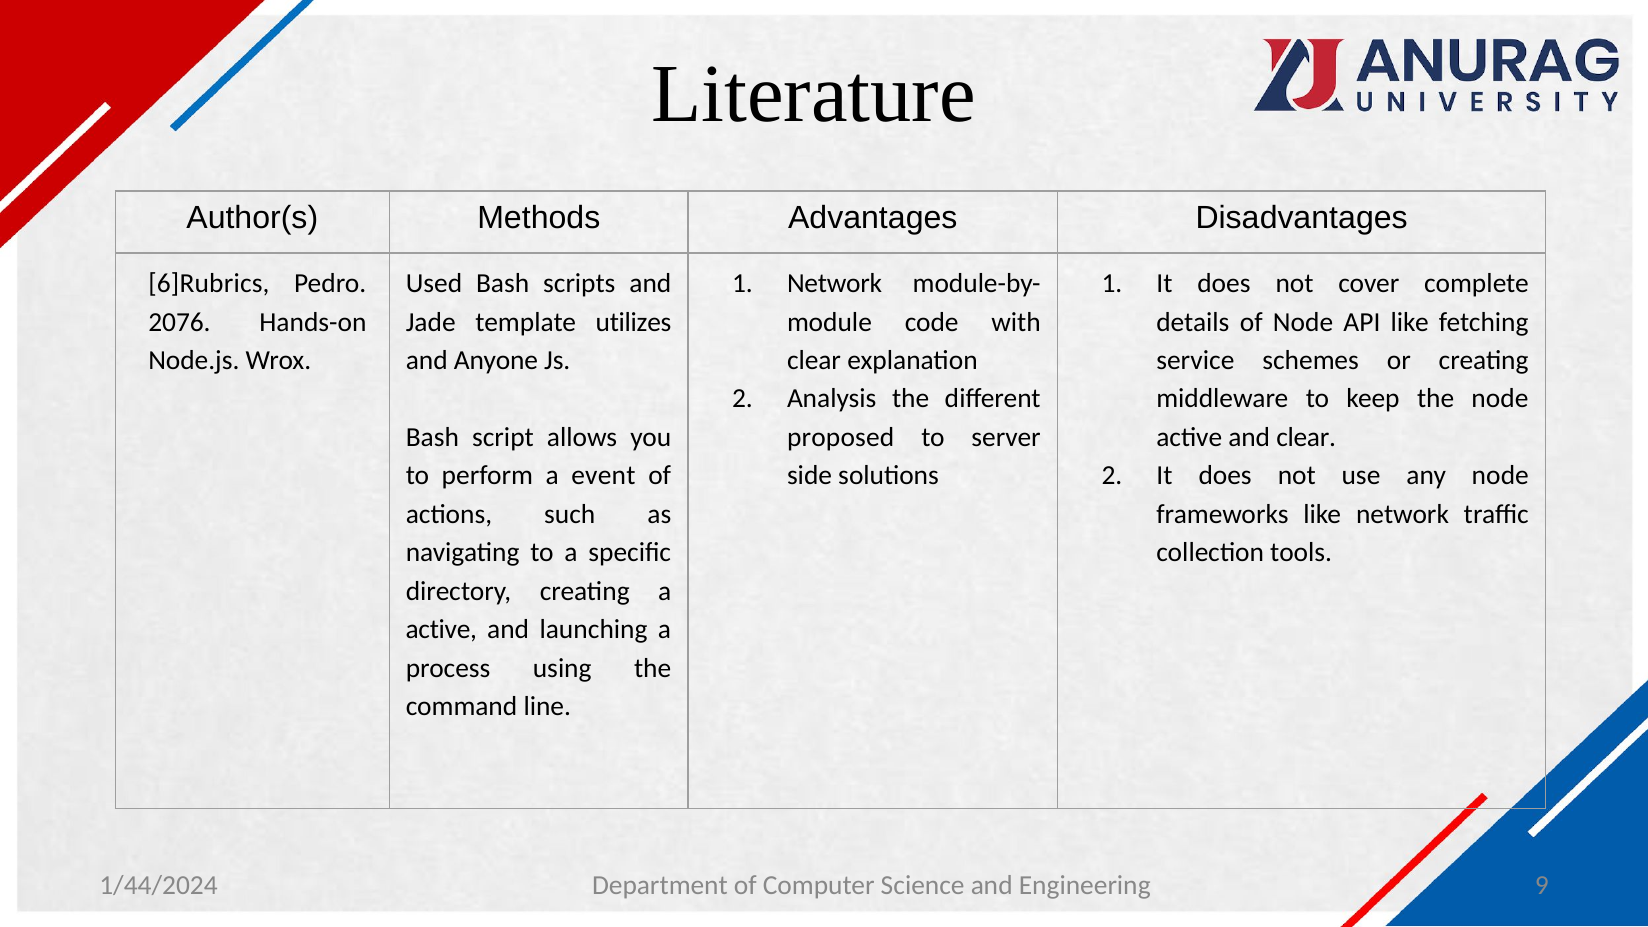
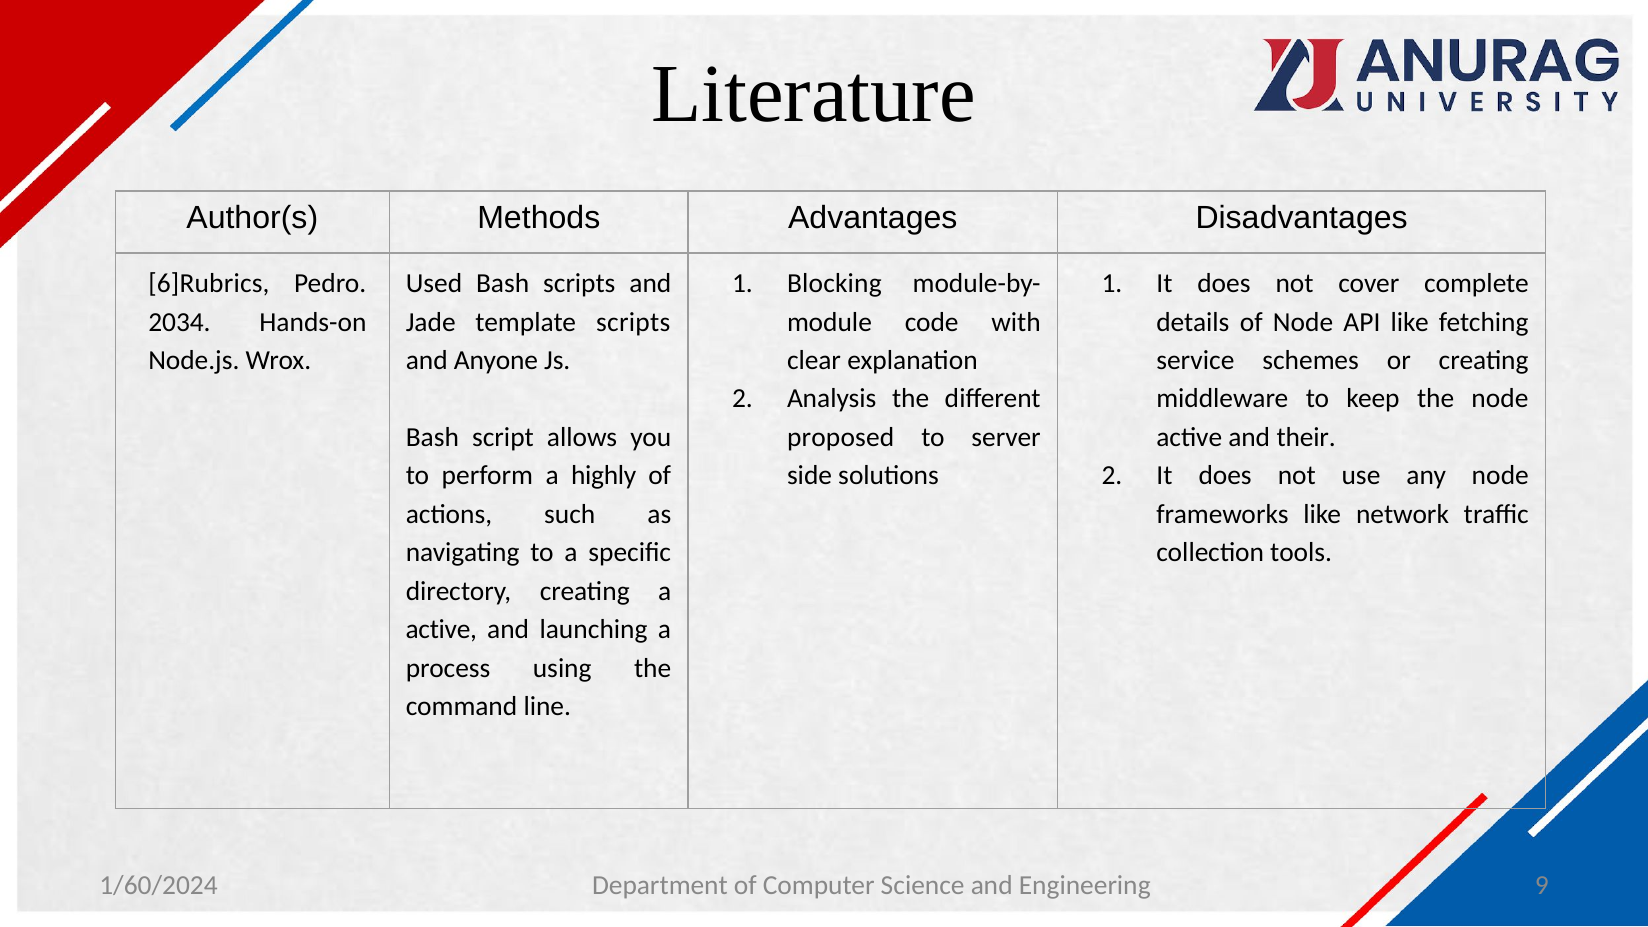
Network: Network -> Blocking (834, 283)
2076: 2076 -> 2034 (179, 322)
template utilizes: utilizes -> scripts (633, 322)
and clear: clear -> their (1306, 437)
event: event -> highly (604, 476)
1/44/2024: 1/44/2024 -> 1/60/2024 (158, 886)
